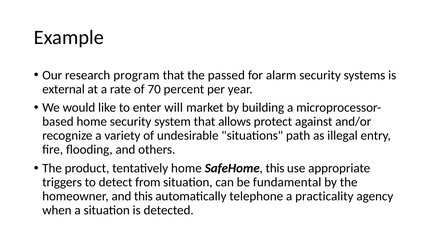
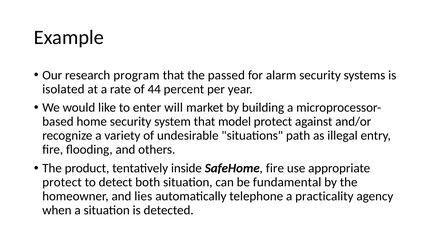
external: external -> isolated (63, 89)
70: 70 -> 44 (154, 89)
allows: allows -> model (235, 122)
tentatively home: home -> inside (186, 168)
SafeHome this: this -> fire (275, 168)
triggers: triggers -> protect (62, 182)
from: from -> both (148, 182)
and this: this -> lies (143, 196)
